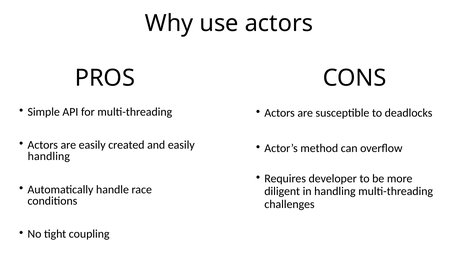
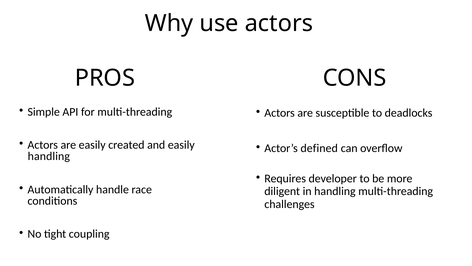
method: method -> defined (319, 148)
